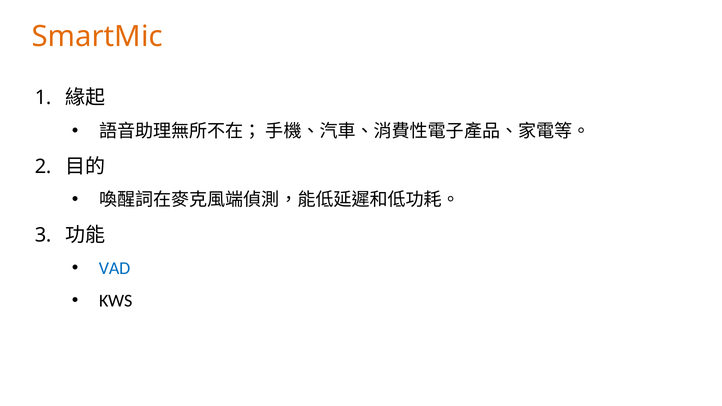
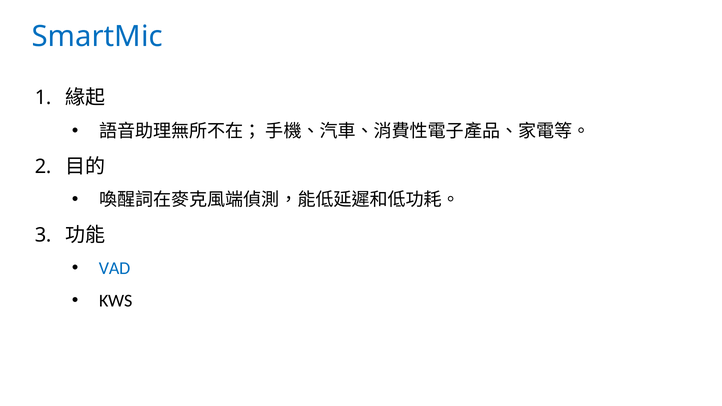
SmartMic colour: orange -> blue (97, 36)
